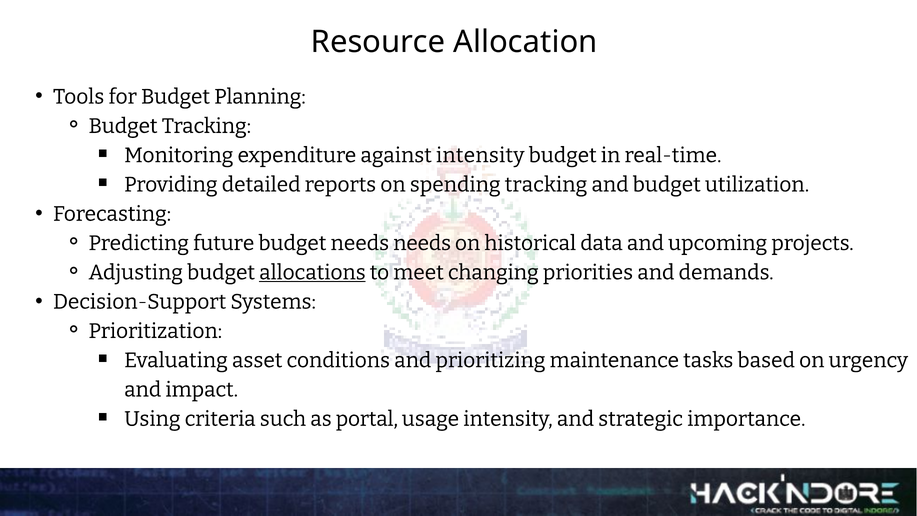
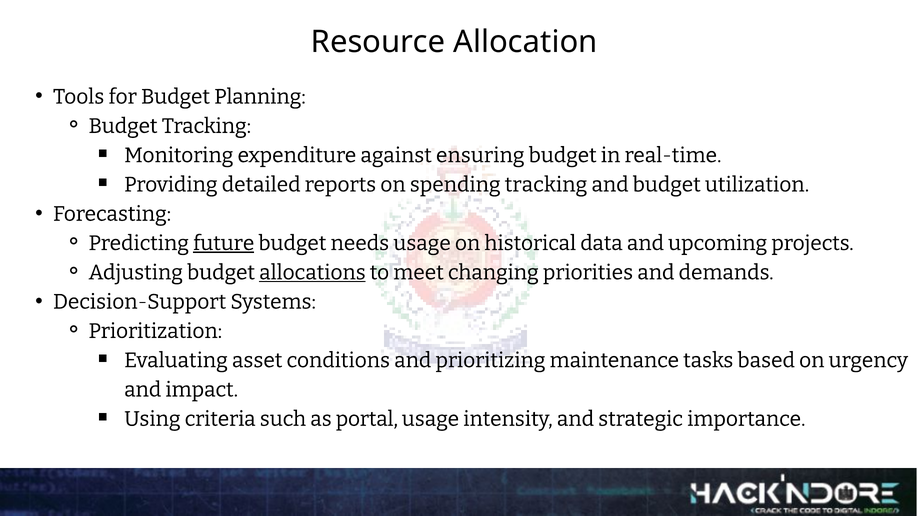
against intensity: intensity -> ensuring (480, 155)
future underline: none -> present (224, 243)
needs needs: needs -> usage (422, 243)
